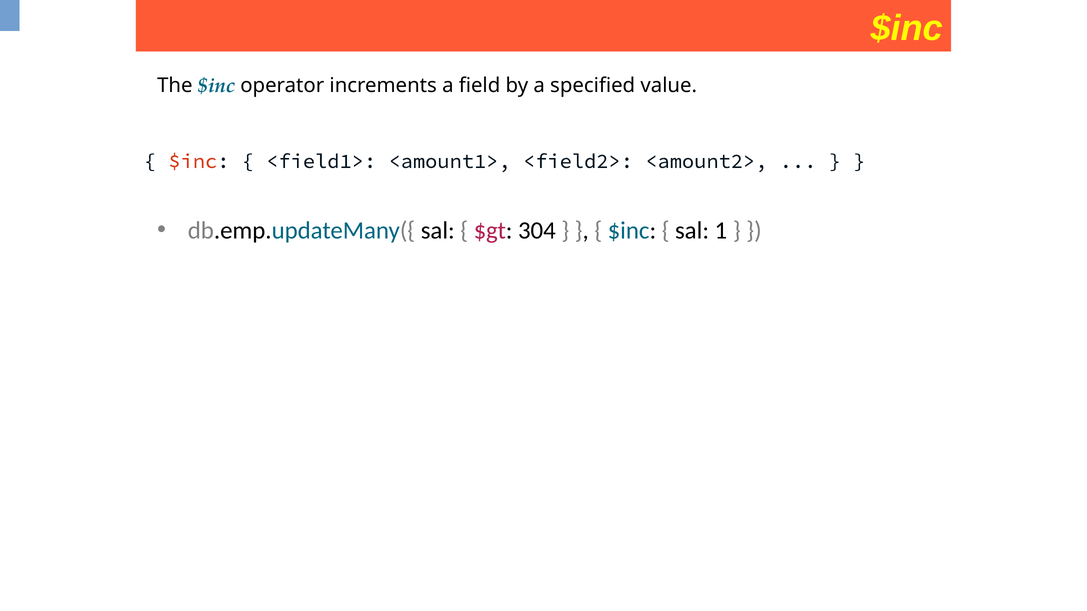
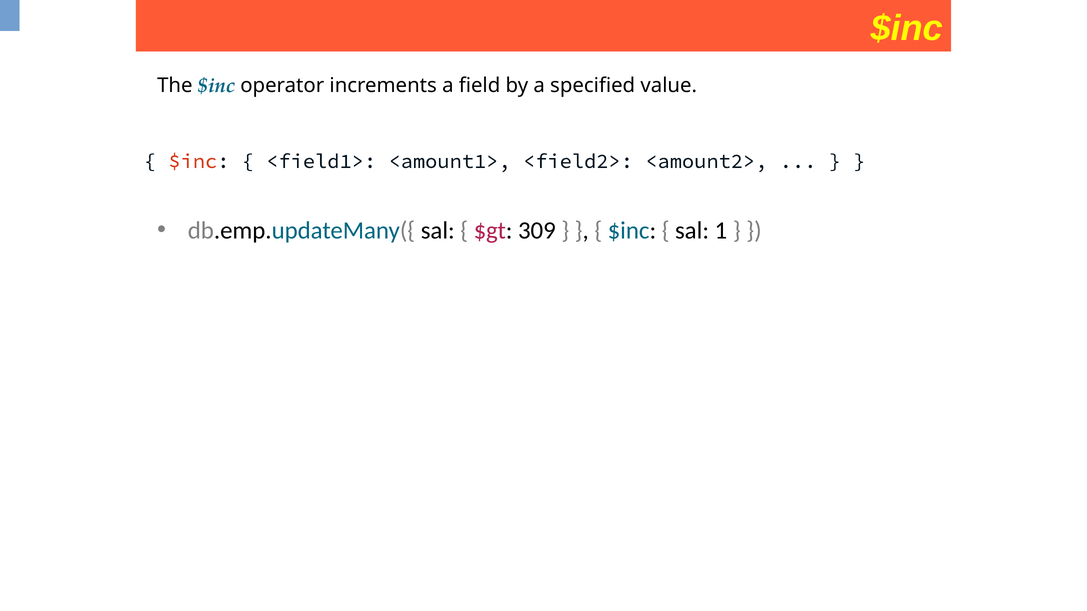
304: 304 -> 309 (537, 231)
